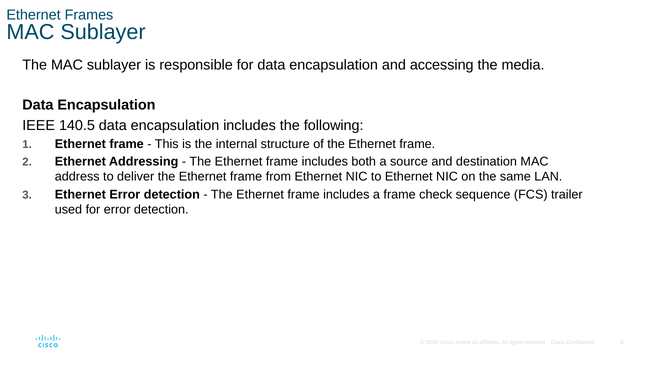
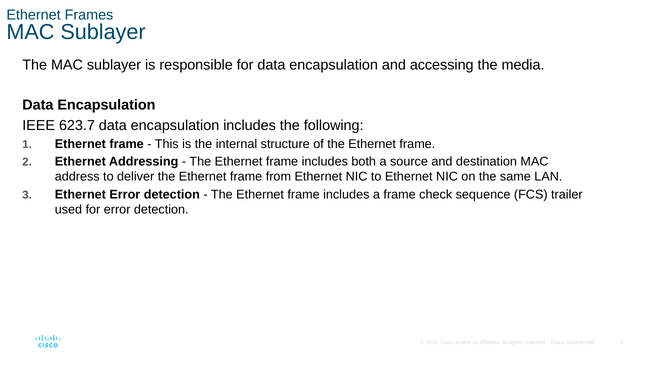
140.5: 140.5 -> 623.7 (77, 125)
